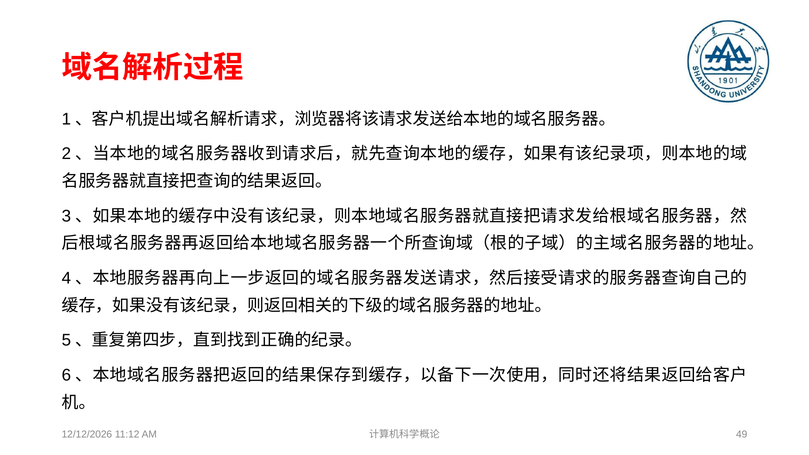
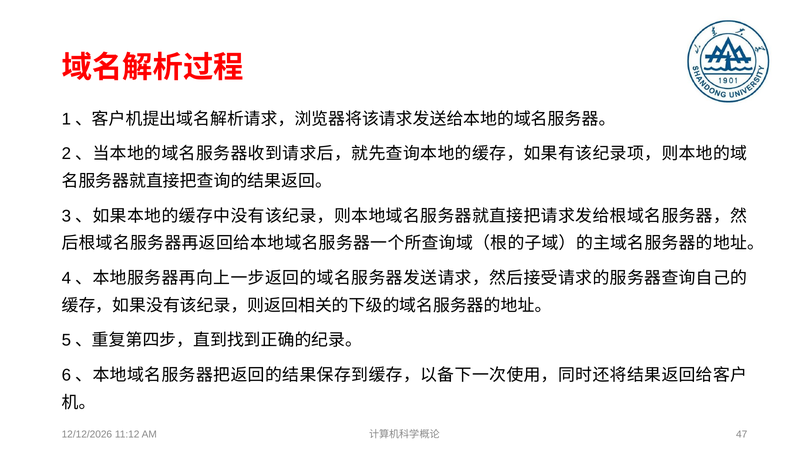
49: 49 -> 47 (742, 435)
